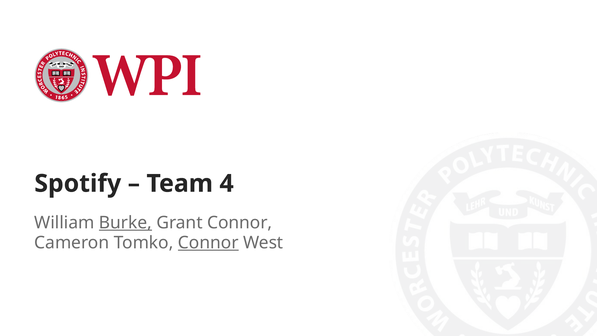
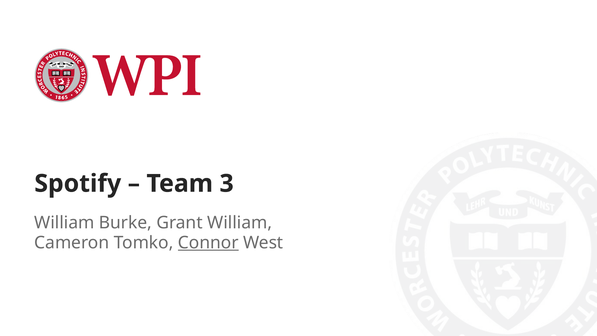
4: 4 -> 3 (227, 183)
Burke underline: present -> none (125, 223)
Grant Connor: Connor -> William (240, 223)
